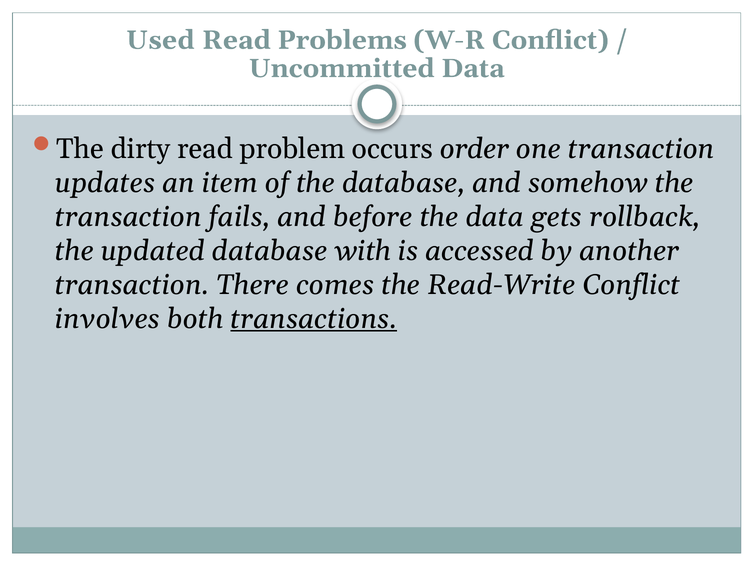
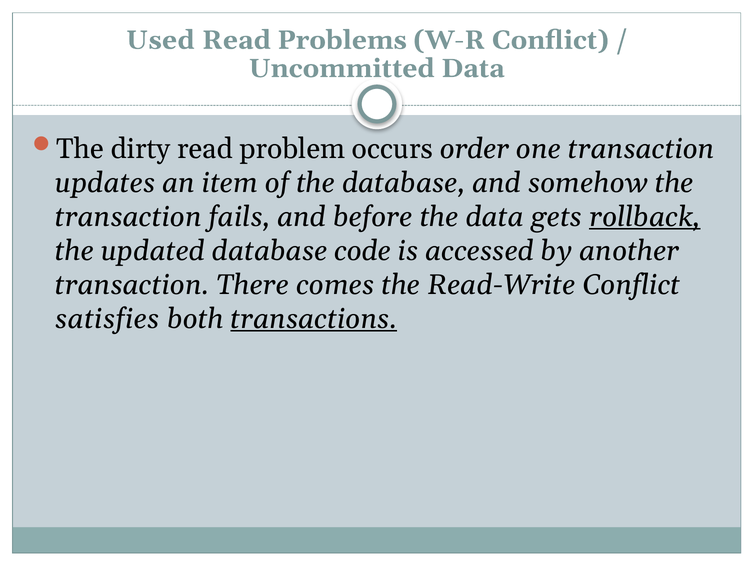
rollback underline: none -> present (645, 217)
with: with -> code (363, 250)
involves: involves -> satisfies (107, 318)
